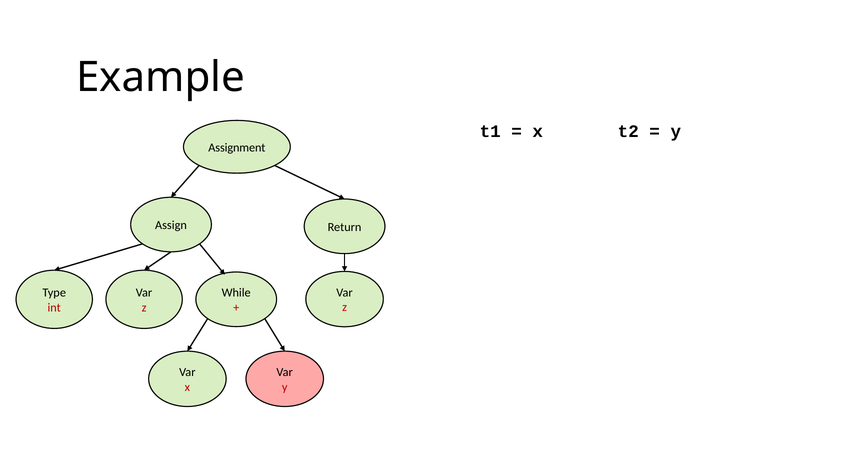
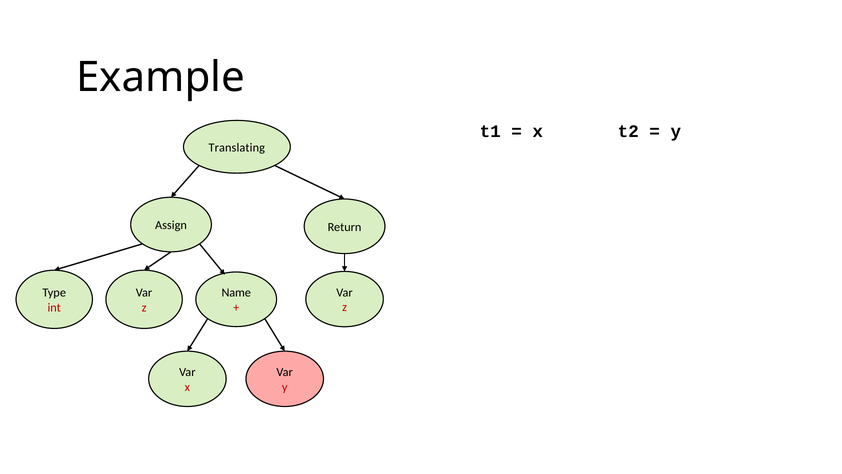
Assignment: Assignment -> Translating (237, 148)
While: While -> Name (236, 293)
